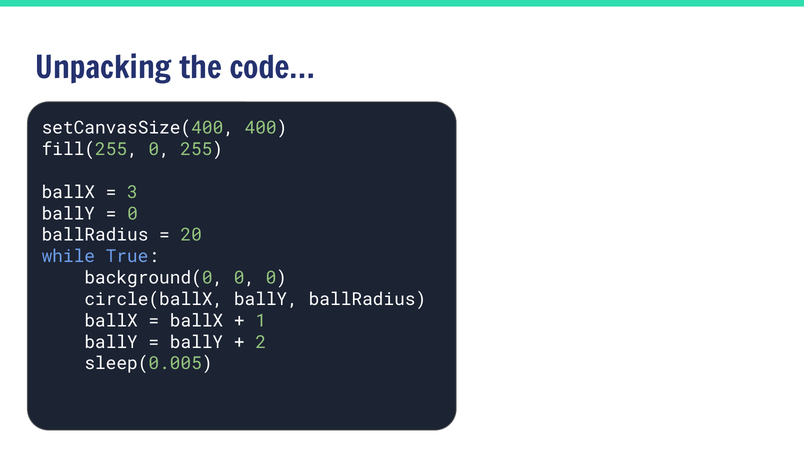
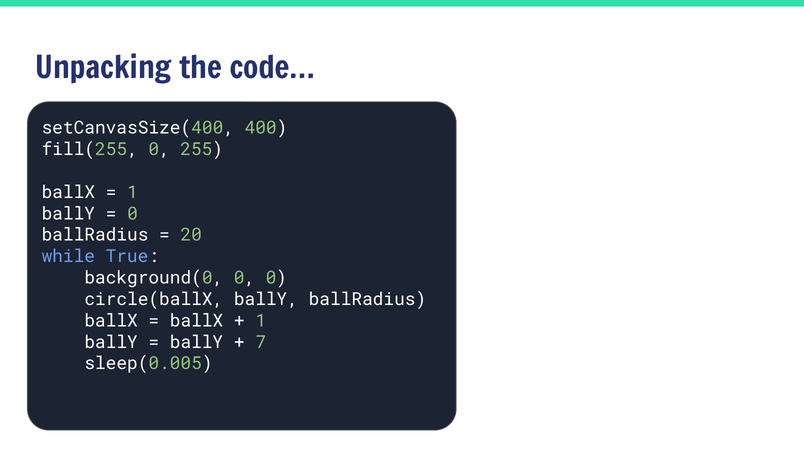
3: 3 -> 1 (133, 192)
2: 2 -> 7 (261, 342)
